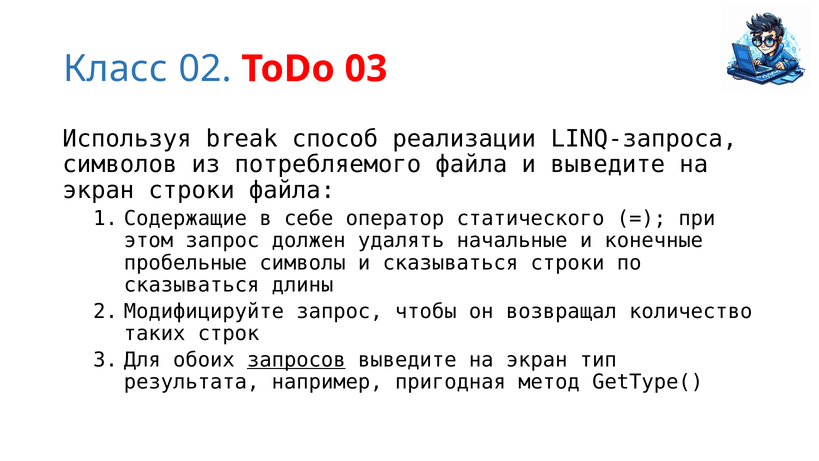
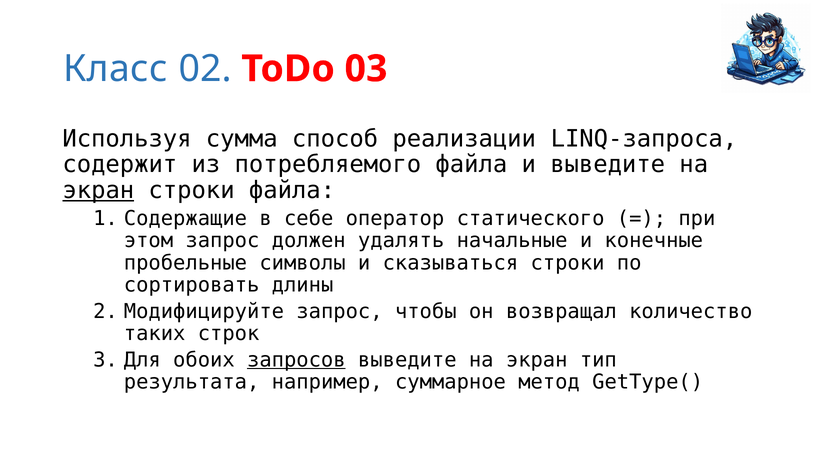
break: break -> сумма (242, 139)
символов: символов -> содержит (120, 164)
экран underline: none -> present (98, 190)
сказываться: сказываться -> сортировать (192, 285)
пригодная: пригодная -> суммарное (450, 382)
